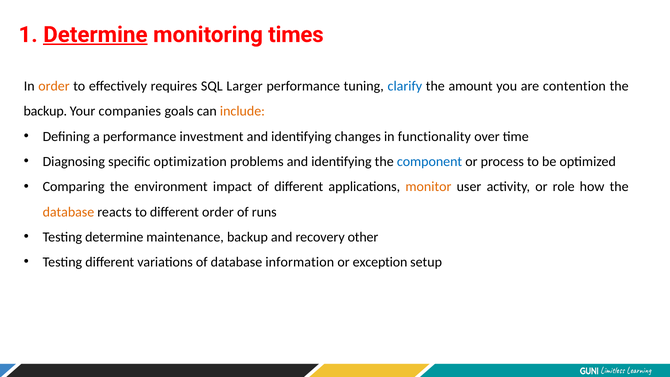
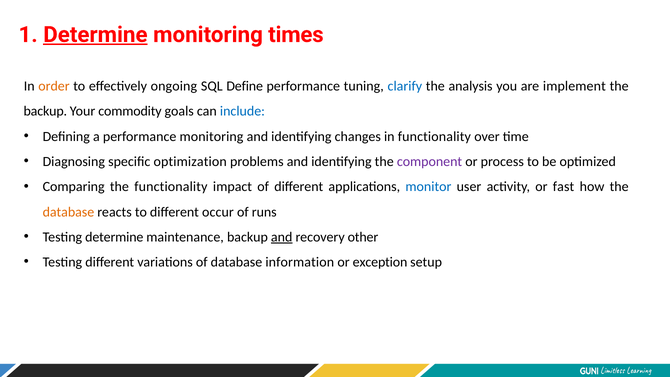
requires: requires -> ongoing (174, 86)
Larger: Larger -> Define (245, 86)
amount: amount -> analysis (471, 86)
contention: contention -> implement (574, 86)
companies: companies -> commodity (130, 111)
include colour: orange -> blue (242, 111)
performance investment: investment -> monitoring (212, 136)
component colour: blue -> purple (429, 162)
the environment: environment -> functionality (171, 187)
monitor colour: orange -> blue (428, 187)
role: role -> fast (564, 187)
different order: order -> occur (218, 212)
and underline: none -> present (282, 237)
